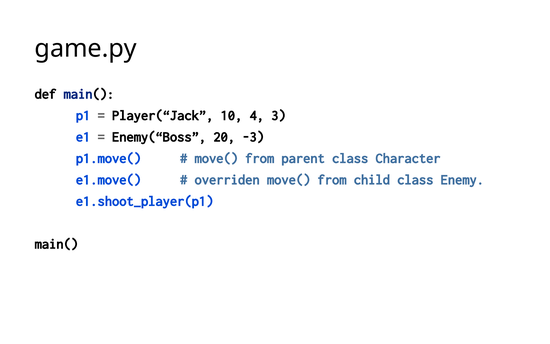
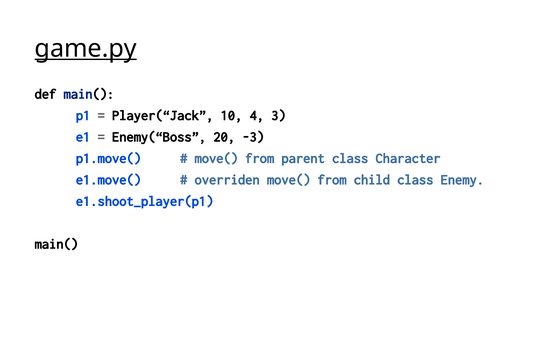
game.py underline: none -> present (86, 49)
